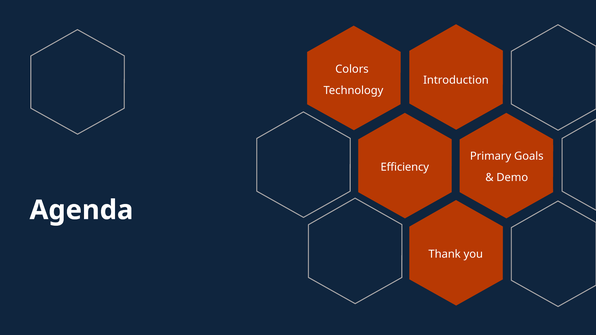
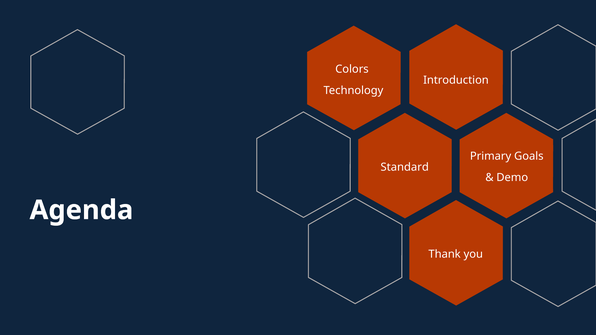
Efficiency: Efficiency -> Standard (405, 167)
